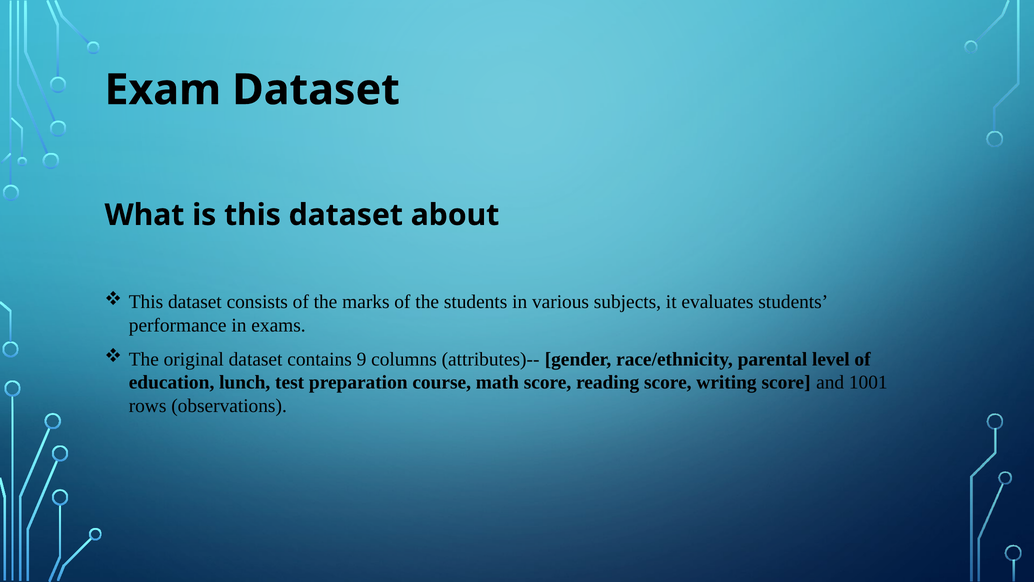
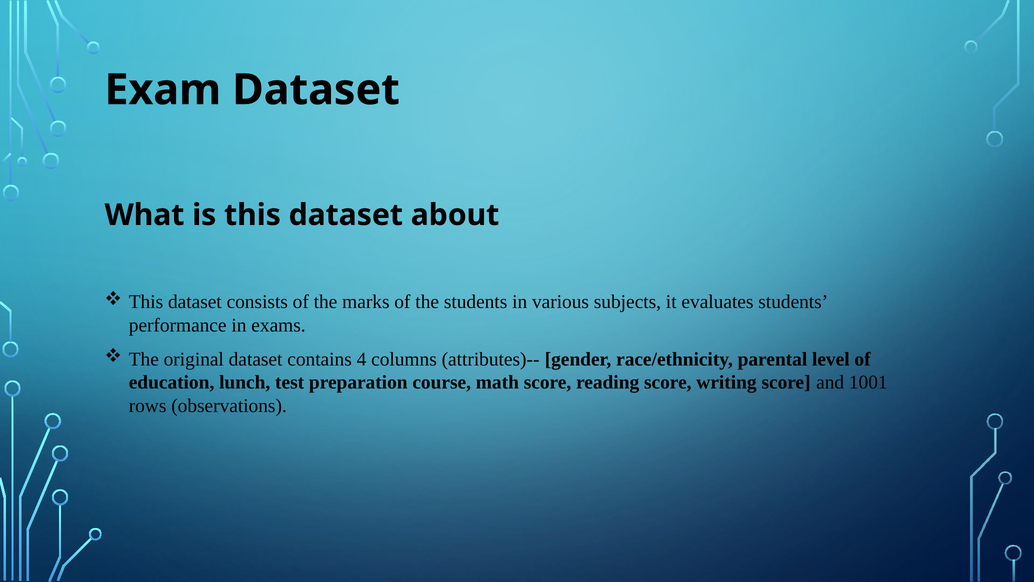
9: 9 -> 4 (362, 359)
